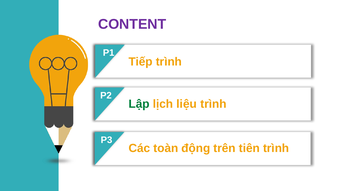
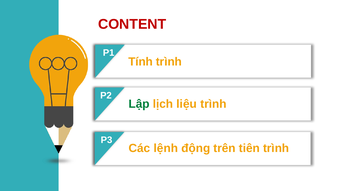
CONTENT colour: purple -> red (132, 24)
Tiếp: Tiếp -> Tính (141, 62)
toàn: toàn -> lệnh (166, 148)
